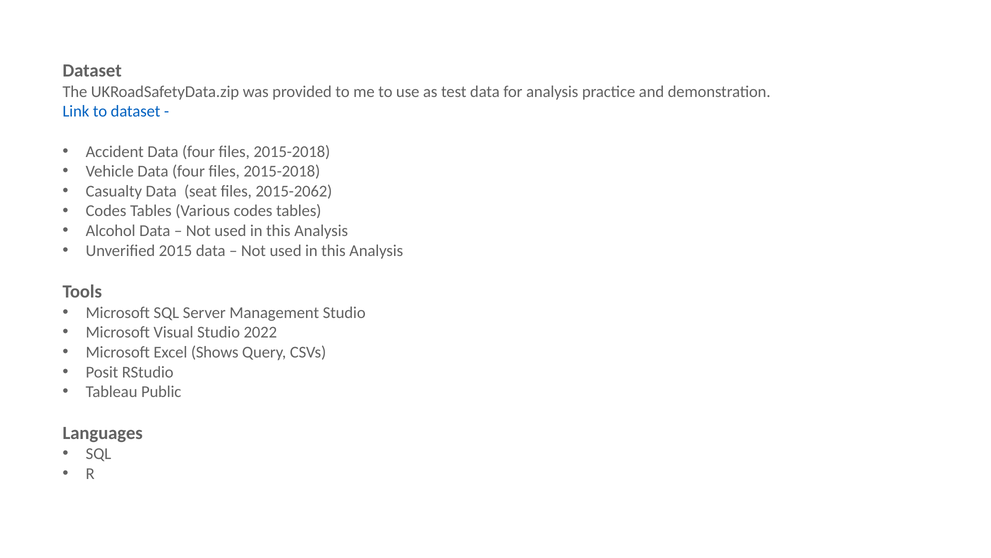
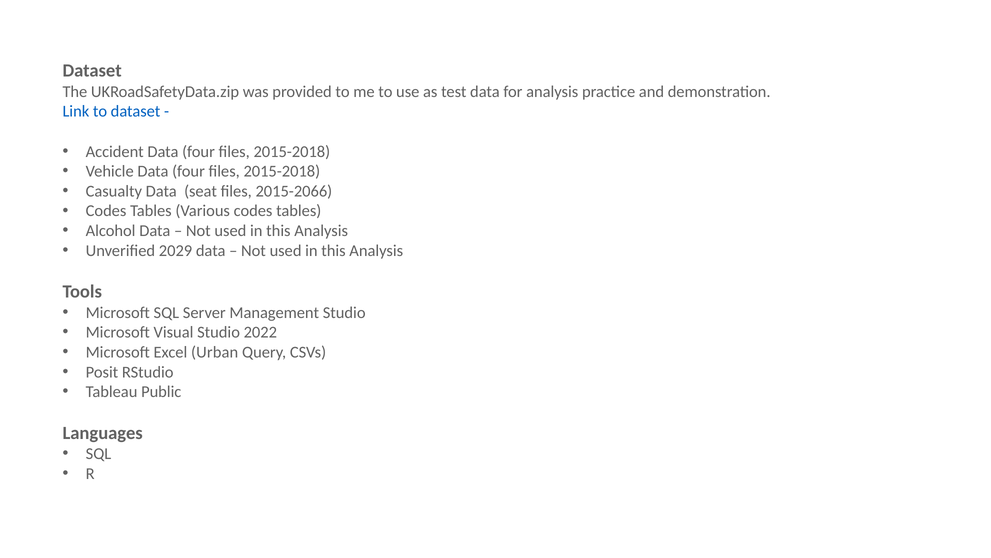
2015-2062: 2015-2062 -> 2015-2066 (294, 191)
2015: 2015 -> 2029 (176, 250)
Shows: Shows -> Urban (215, 352)
